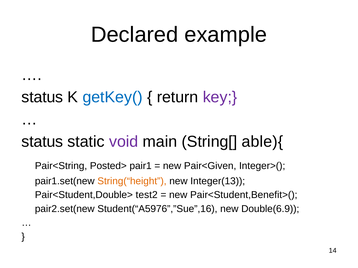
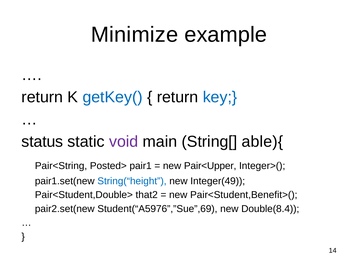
Declared: Declared -> Minimize (134, 35)
status: status -> return (42, 97)
key colour: purple -> blue (220, 97)
Pair<Given: Pair<Given -> Pair<Upper (210, 166)
String(“height colour: orange -> blue (132, 181)
Integer(13: Integer(13 -> Integer(49 (218, 181)
test2: test2 -> that2 (147, 195)
Student(“A5976”,”Sue”,16: Student(“A5976”,”Sue”,16 -> Student(“A5976”,”Sue”,69 (157, 209)
Double(6.9: Double(6.9 -> Double(8.4 (270, 209)
